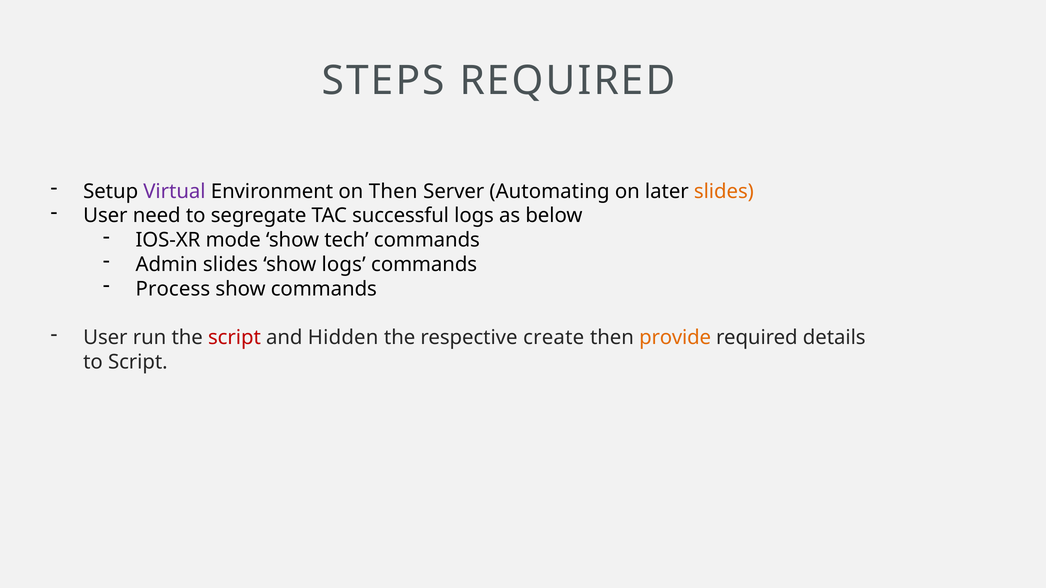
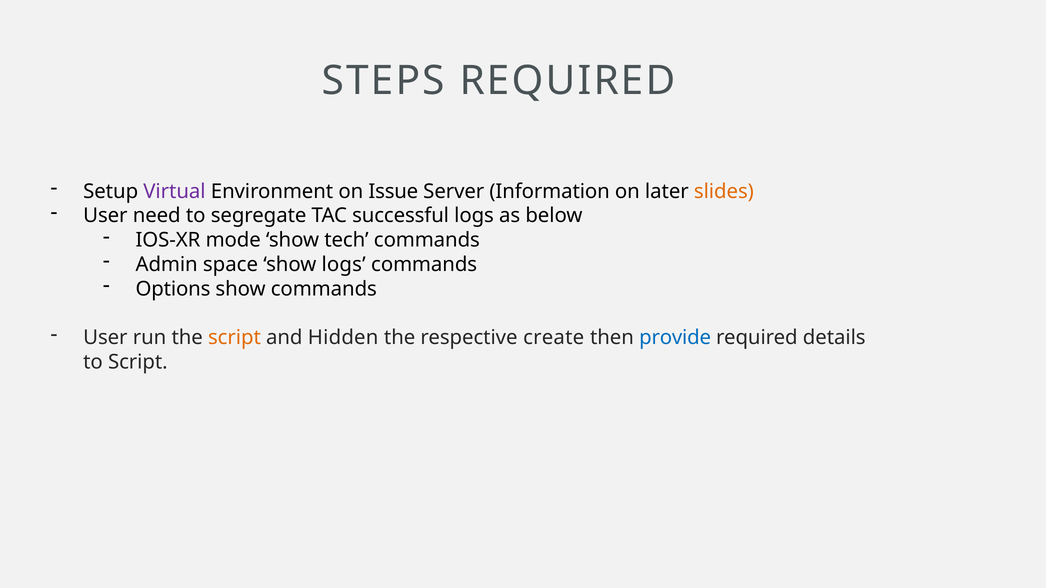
on Then: Then -> Issue (393, 191)
Automating: Automating -> Information (550, 191)
Admin slides: slides -> space (230, 265)
Process: Process -> Options (173, 289)
script colour: red -> orange (234, 338)
provide colour: orange -> blue (675, 338)
